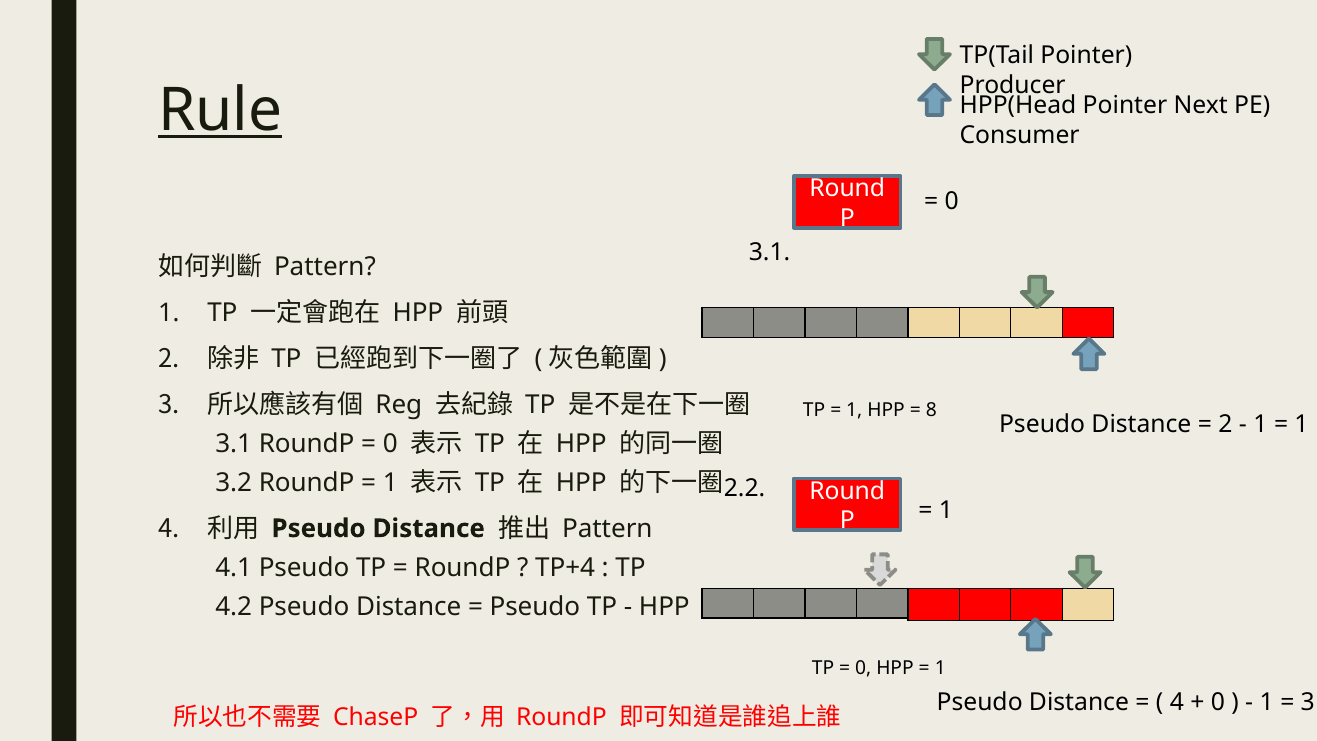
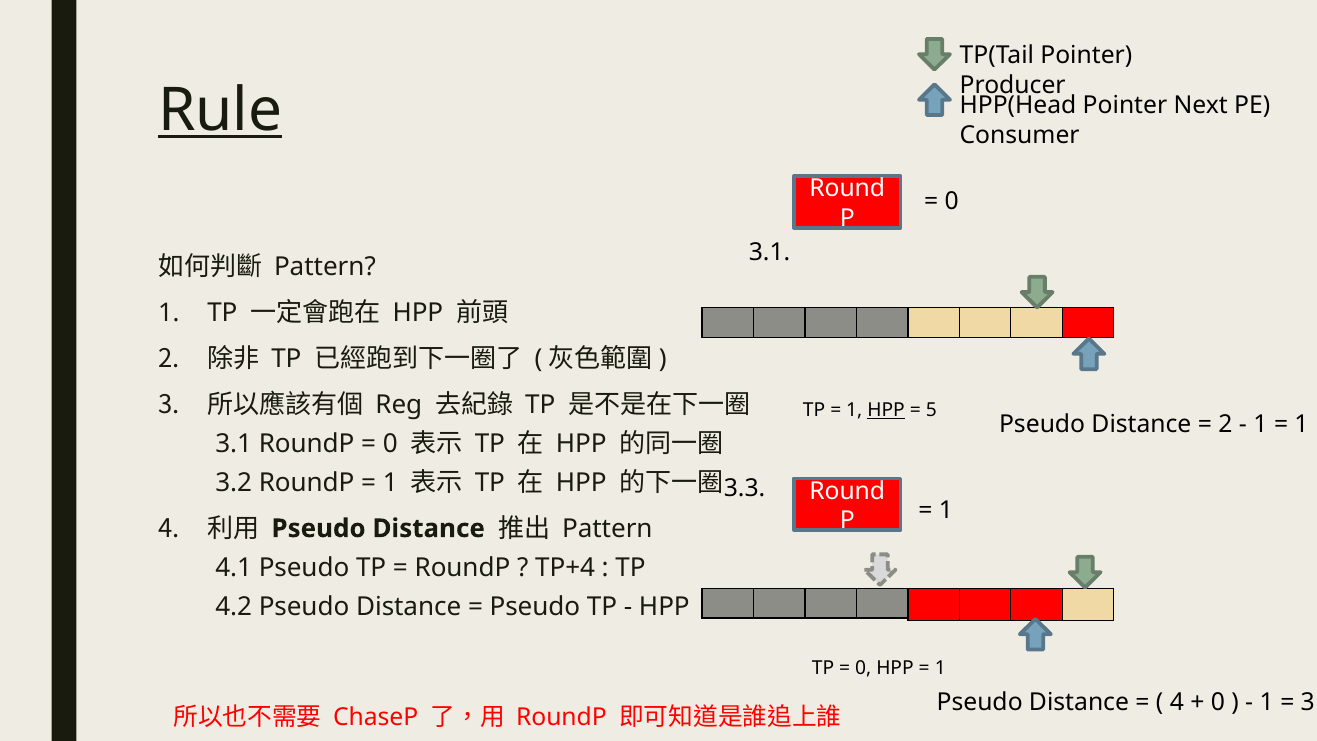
HPP underline: none -> present (886, 410)
8: 8 -> 5 (931, 410)
2.2: 2.2 -> 3.3 (745, 488)
